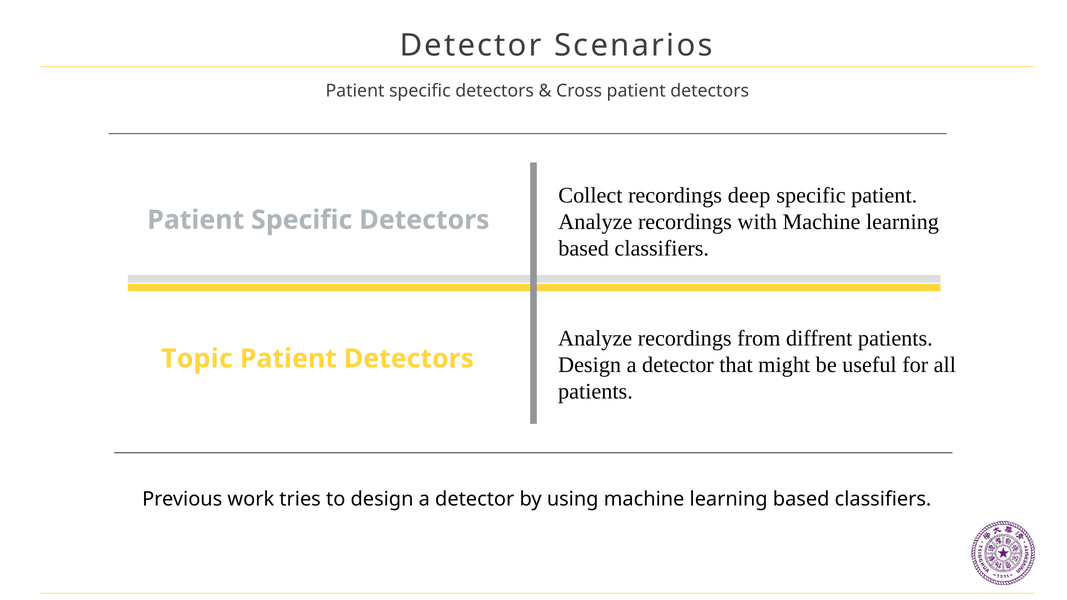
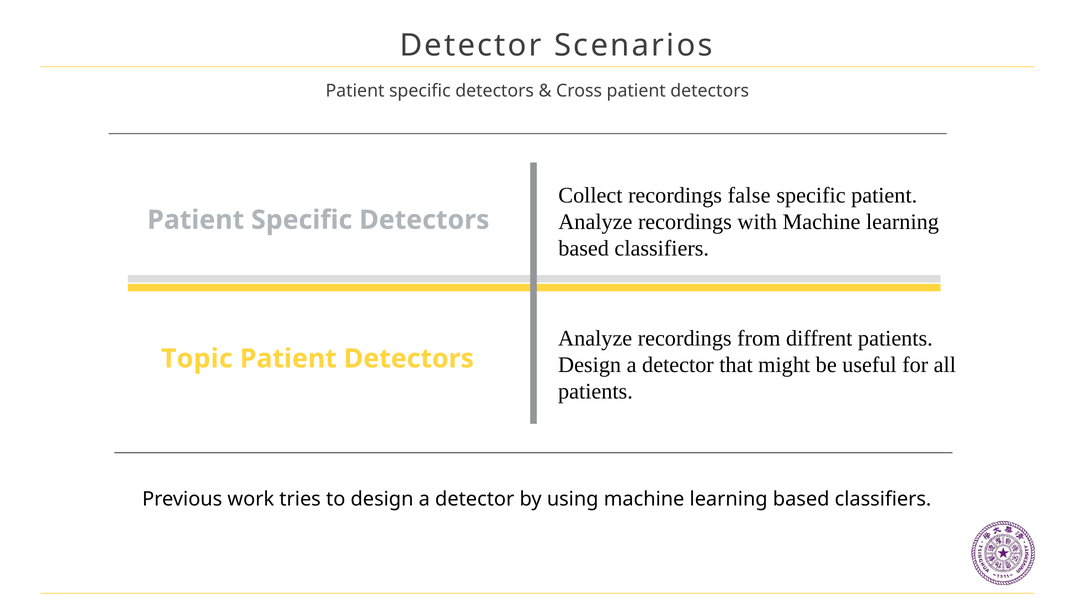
deep: deep -> false (749, 195)
